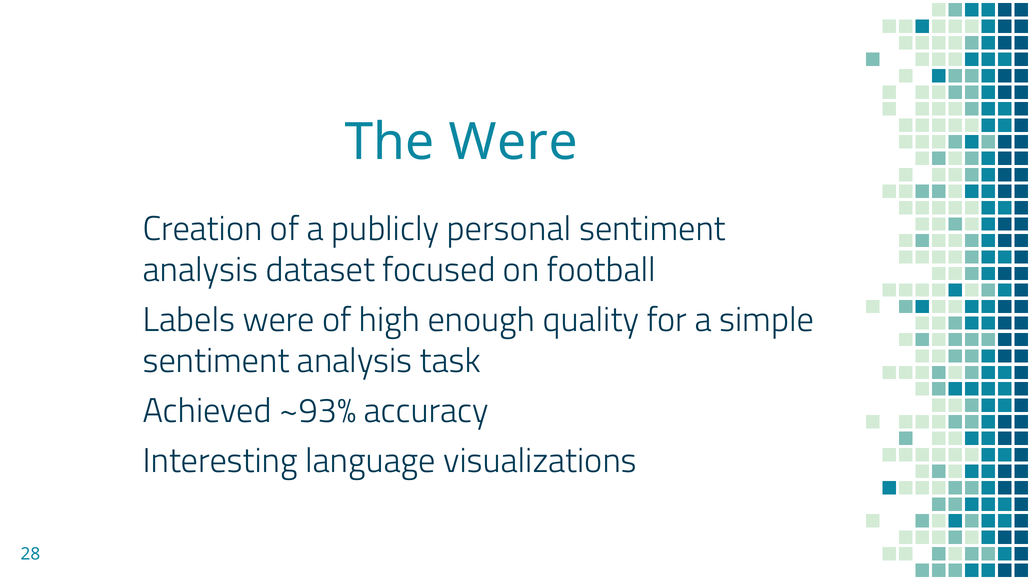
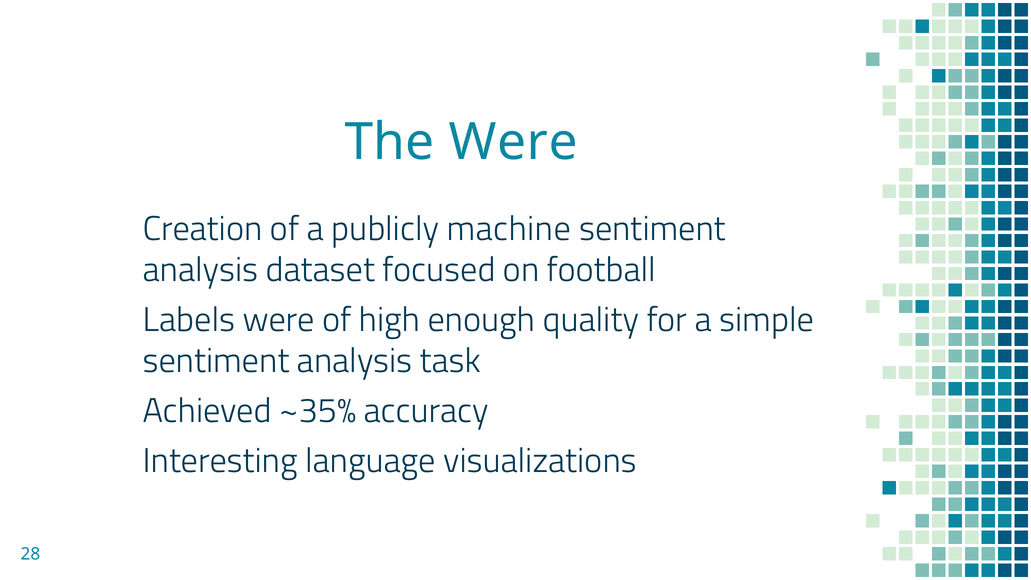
personal: personal -> machine (509, 229)
~93%: ~93% -> ~35% (318, 411)
